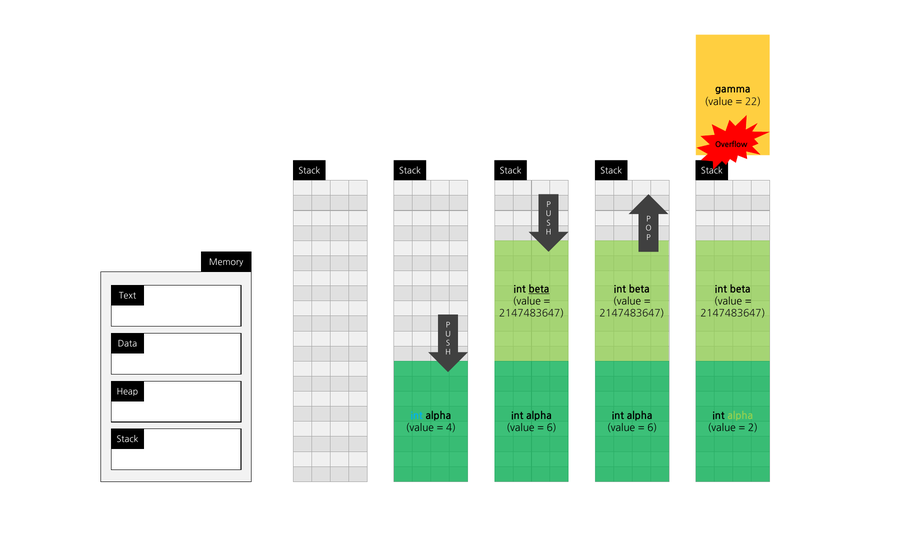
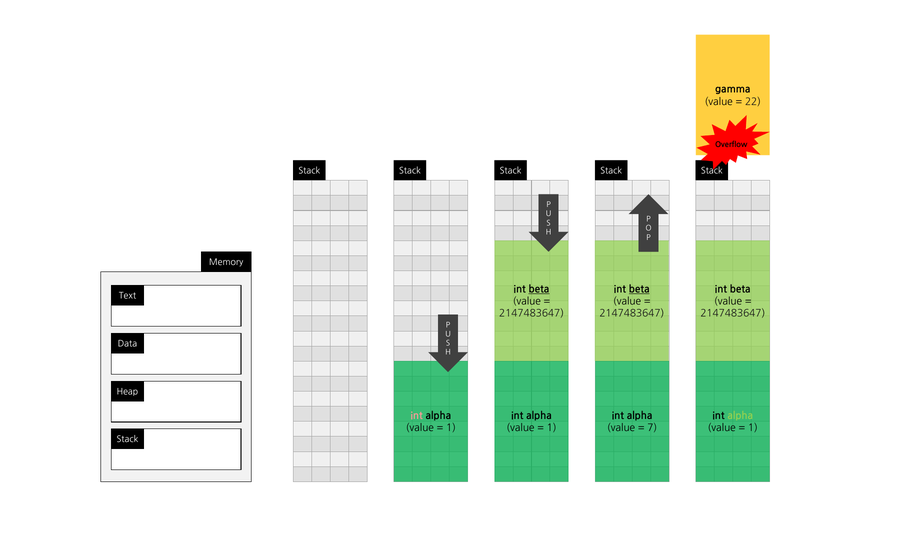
beta underline: none -> present (639, 289)
int colour: light blue -> pink (417, 416)
4: 4 -> 1 (451, 428)
6: 6 -> 1 (552, 428)
6: 6 -> 7 (652, 428)
2: 2 -> 1 (753, 428)
